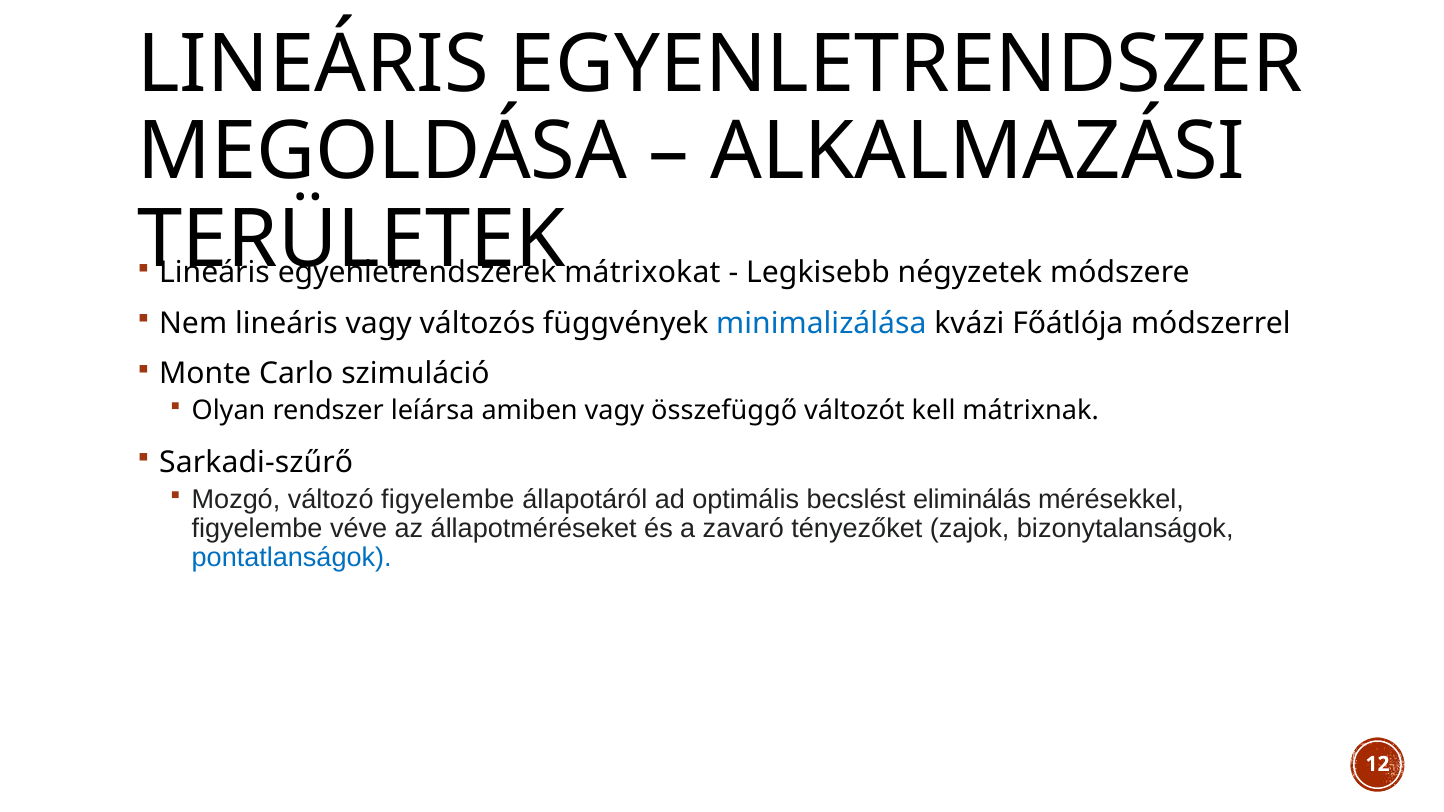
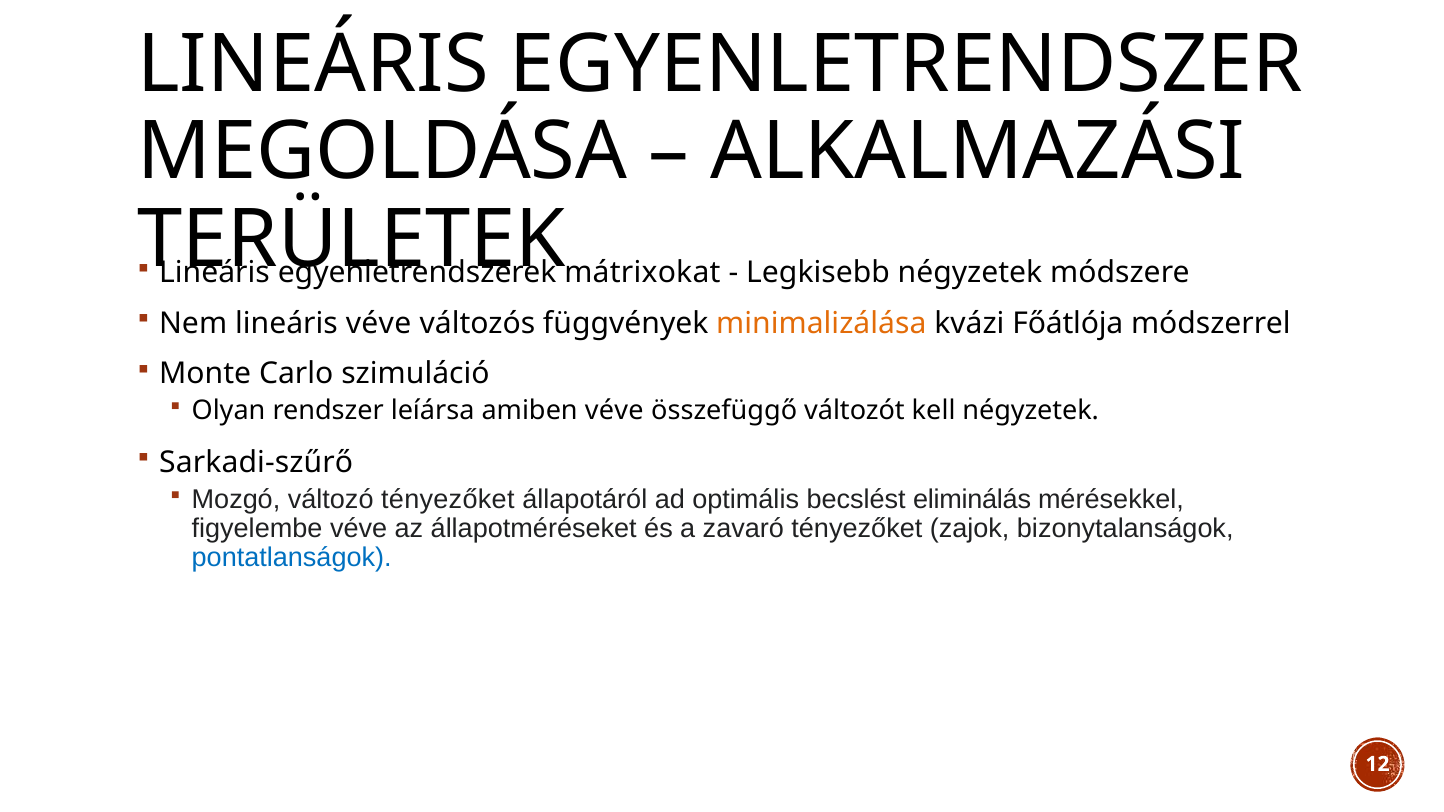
lineáris vagy: vagy -> véve (379, 323)
minimalizálása colour: blue -> orange (821, 323)
amiben vagy: vagy -> véve (614, 411)
kell mátrixnak: mátrixnak -> négyzetek (1031, 411)
változó figyelembe: figyelembe -> tényezőket (448, 500)
